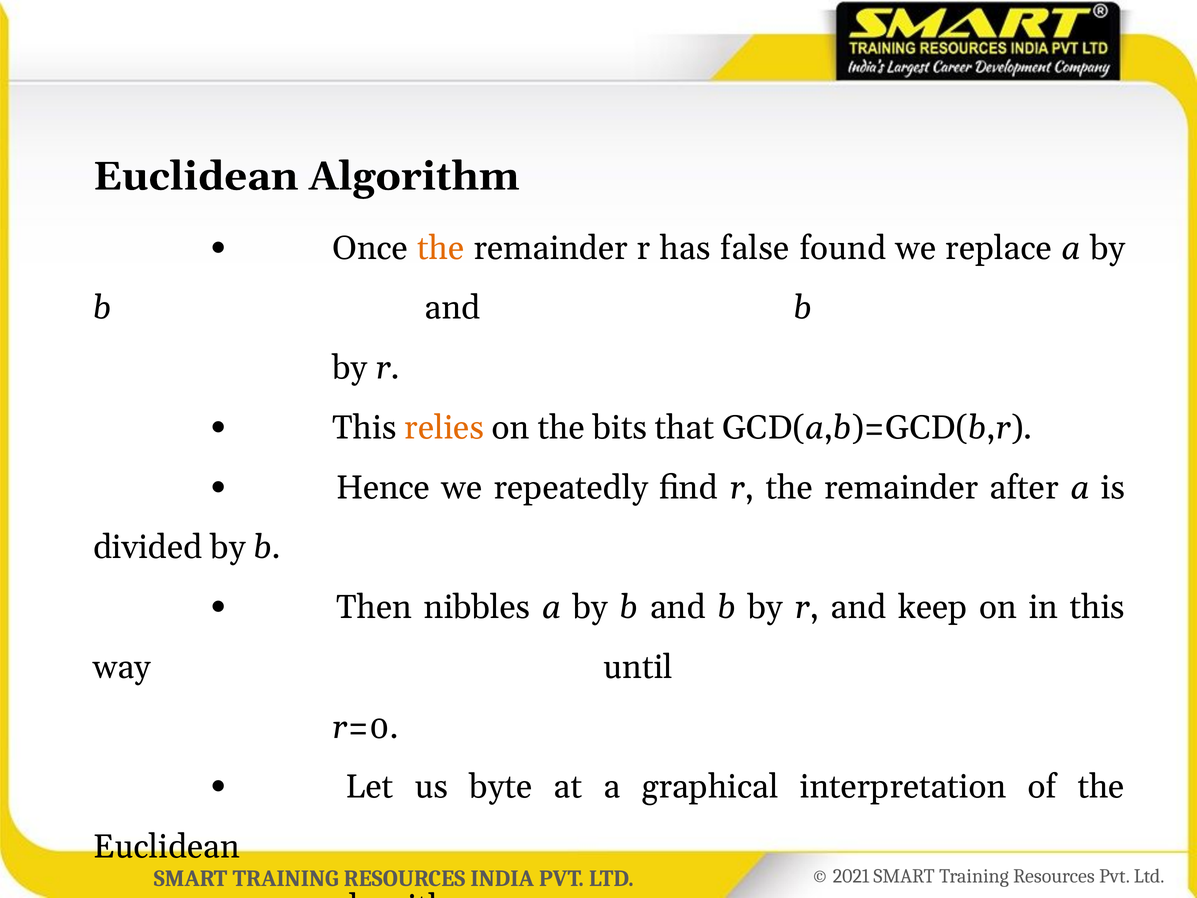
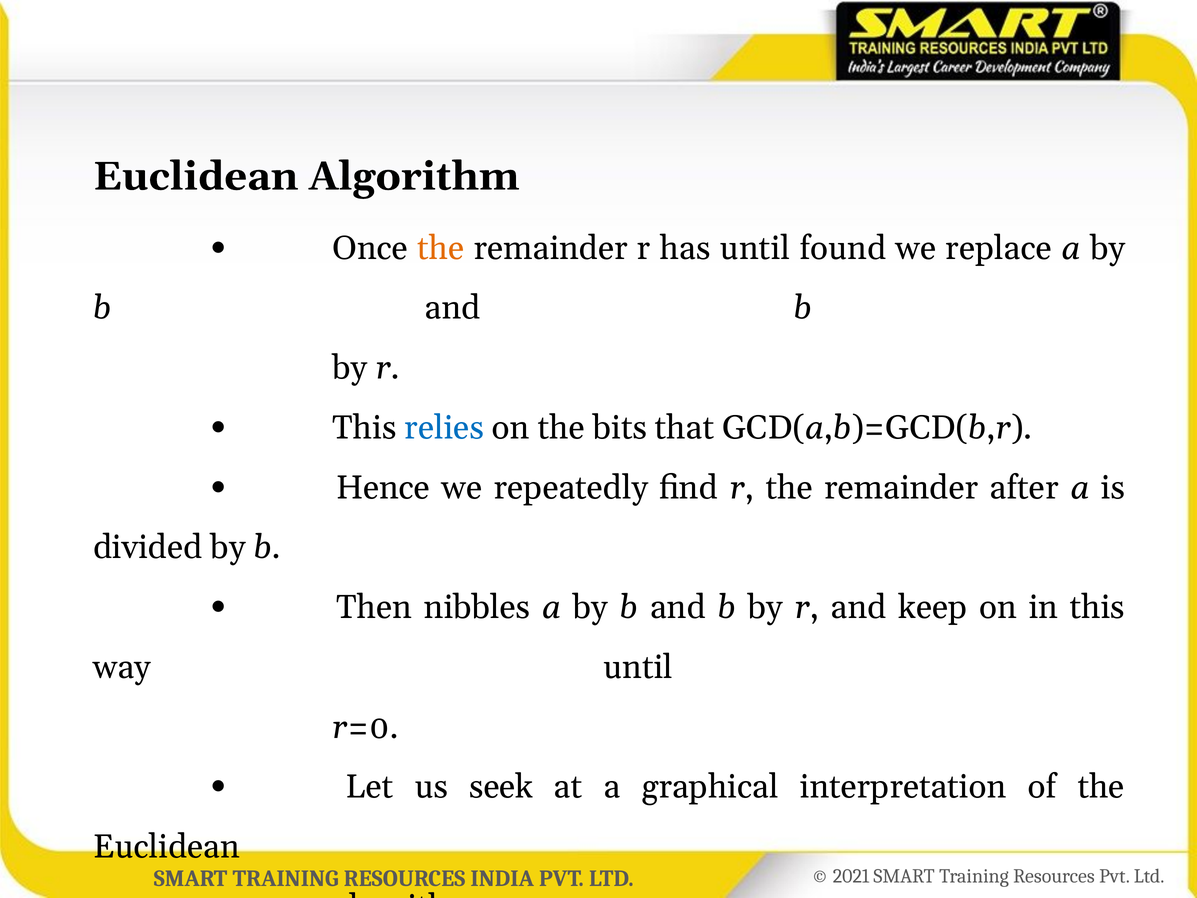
has false: false -> until (755, 248)
relies colour: orange -> blue (444, 428)
byte: byte -> seek (501, 787)
